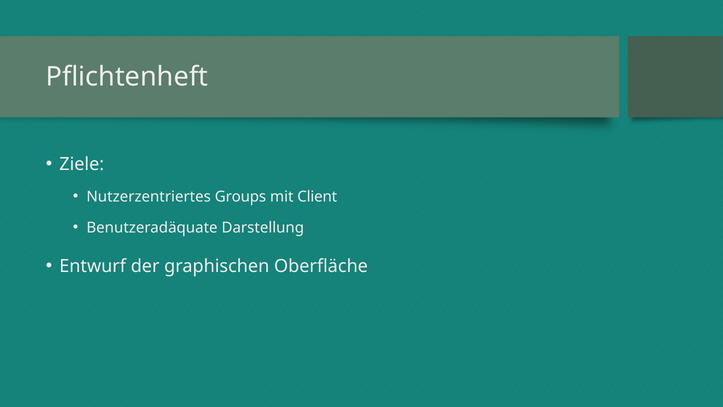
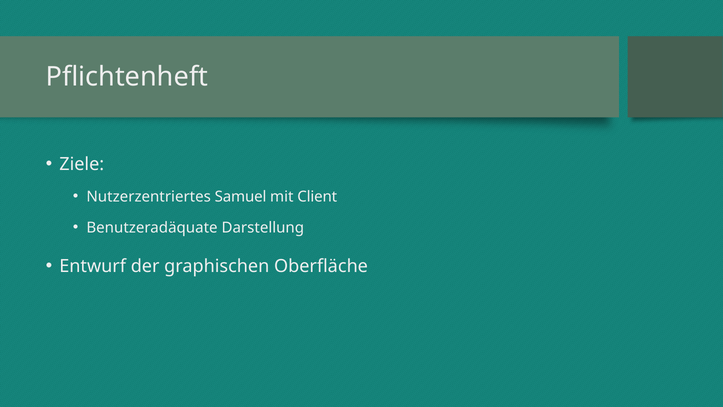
Groups: Groups -> Samuel (241, 197)
